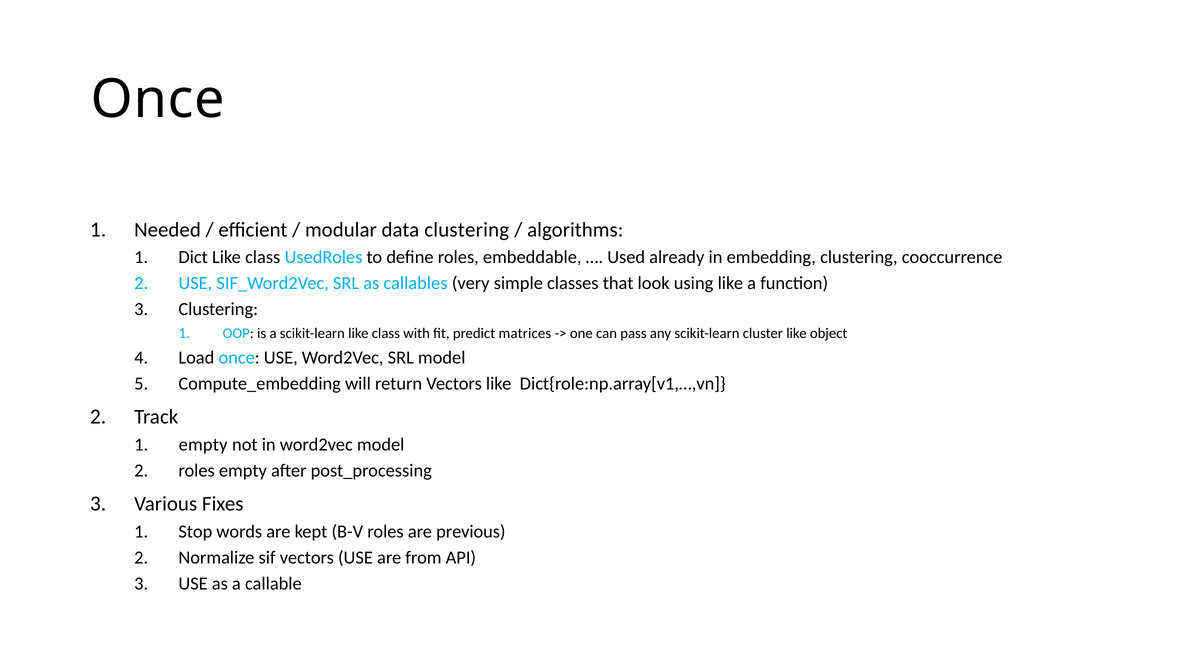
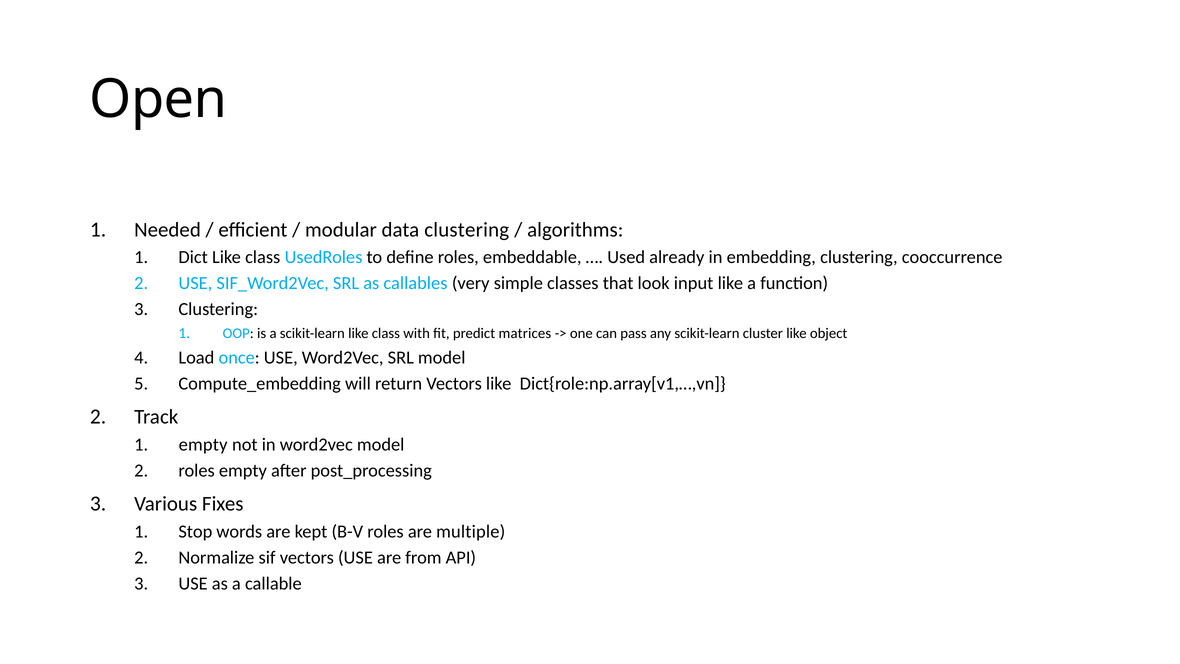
Once: Once -> Open (158, 99)
using: using -> input (694, 283)
previous: previous -> multiple (471, 531)
